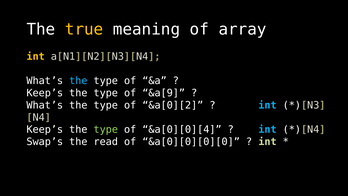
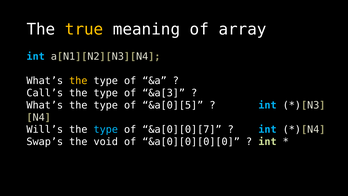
int colour: yellow -> light blue (36, 56)
the colour: light blue -> yellow (78, 81)
Keep’s: Keep’s -> Call’s (45, 93)
&a[9: &a[9 -> &a[3 (164, 93)
&a[0][2: &a[0][2 -> &a[0][5 (173, 105)
Keep’s: Keep’s -> Will’s (45, 129)
type colour: light green -> light blue (106, 129)
&a[0][0][4: &a[0][0][4 -> &a[0][0][7 (182, 129)
read: read -> void (106, 142)
